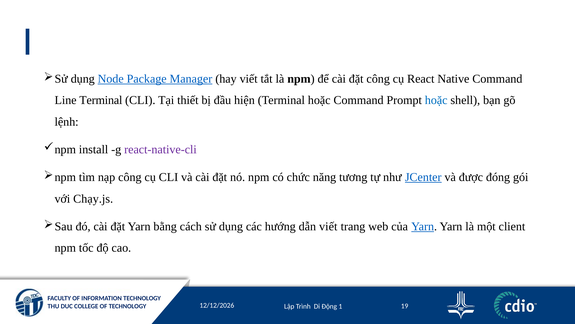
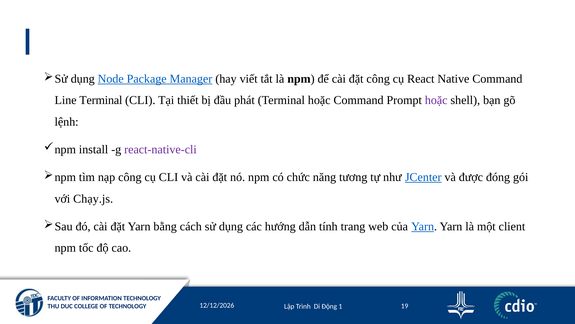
hiện: hiện -> phát (244, 100)
hoặc colour: blue -> purple (436, 100)
dẫn viết: viết -> tính (328, 226)
